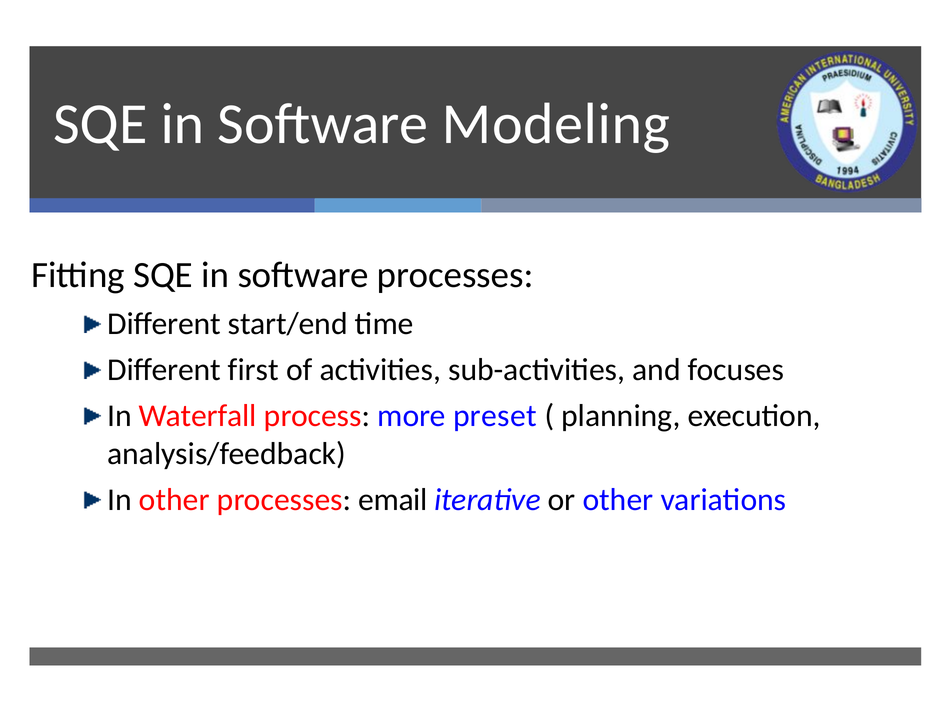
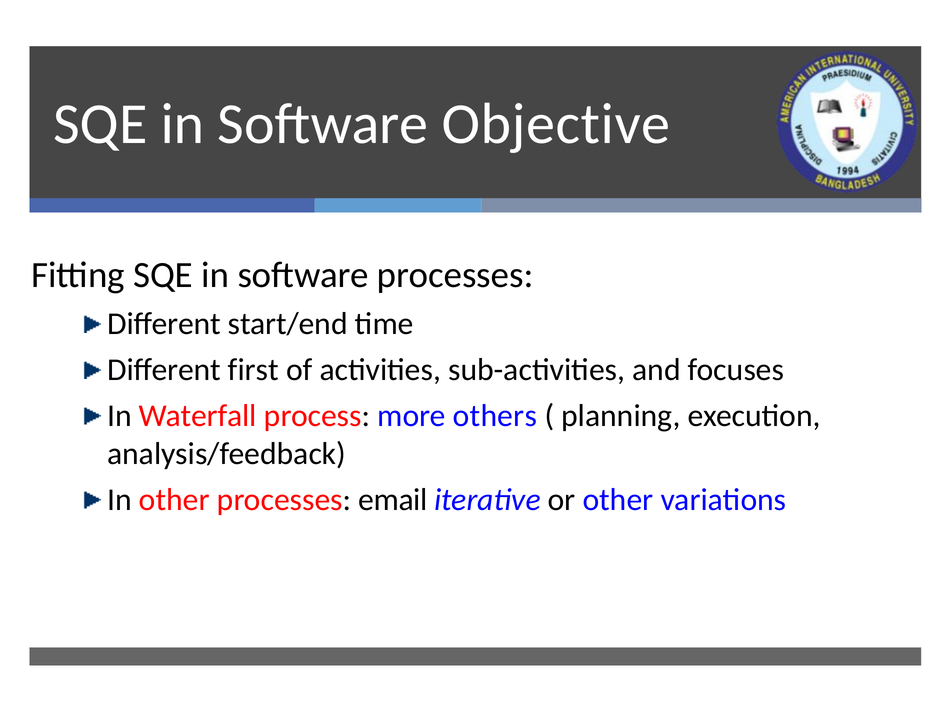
Modeling: Modeling -> Objective (556, 124)
preset: preset -> others (495, 416)
